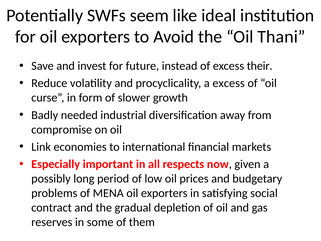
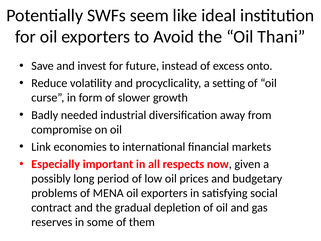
their: their -> onto (260, 66)
a excess: excess -> setting (229, 83)
